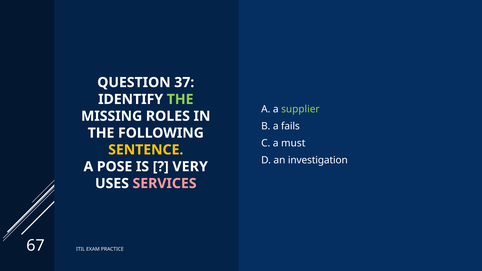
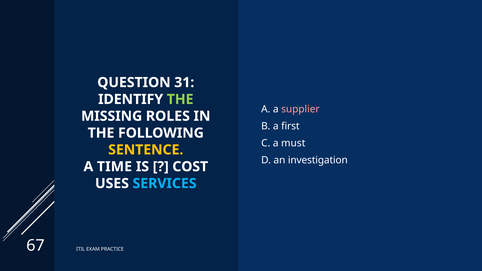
37: 37 -> 31 (184, 83)
supplier colour: light green -> pink (300, 109)
fails: fails -> first (290, 126)
POSE: POSE -> TIME (114, 167)
VERY: VERY -> COST (190, 167)
SERVICES colour: pink -> light blue (165, 184)
